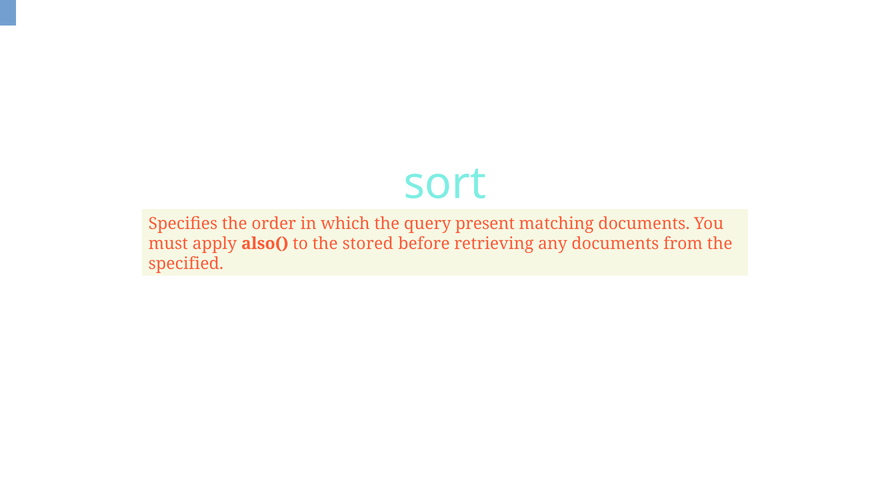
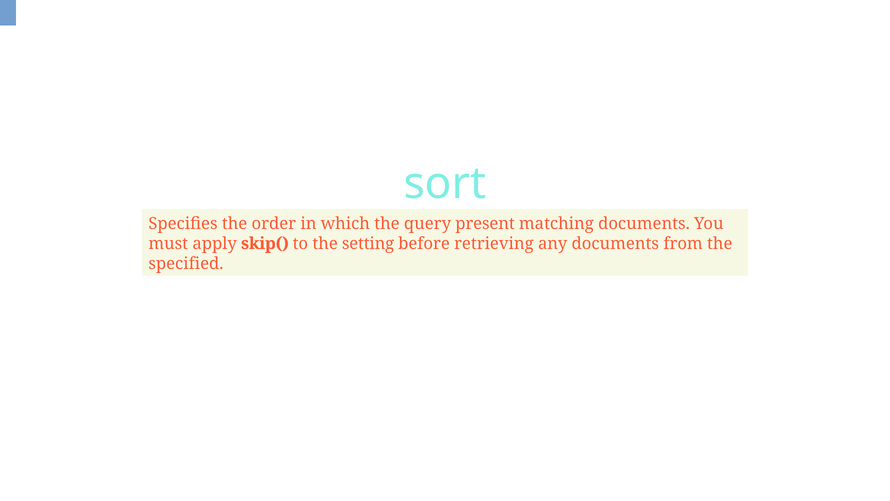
also(: also( -> skip( (265, 243)
stored: stored -> setting (368, 243)
